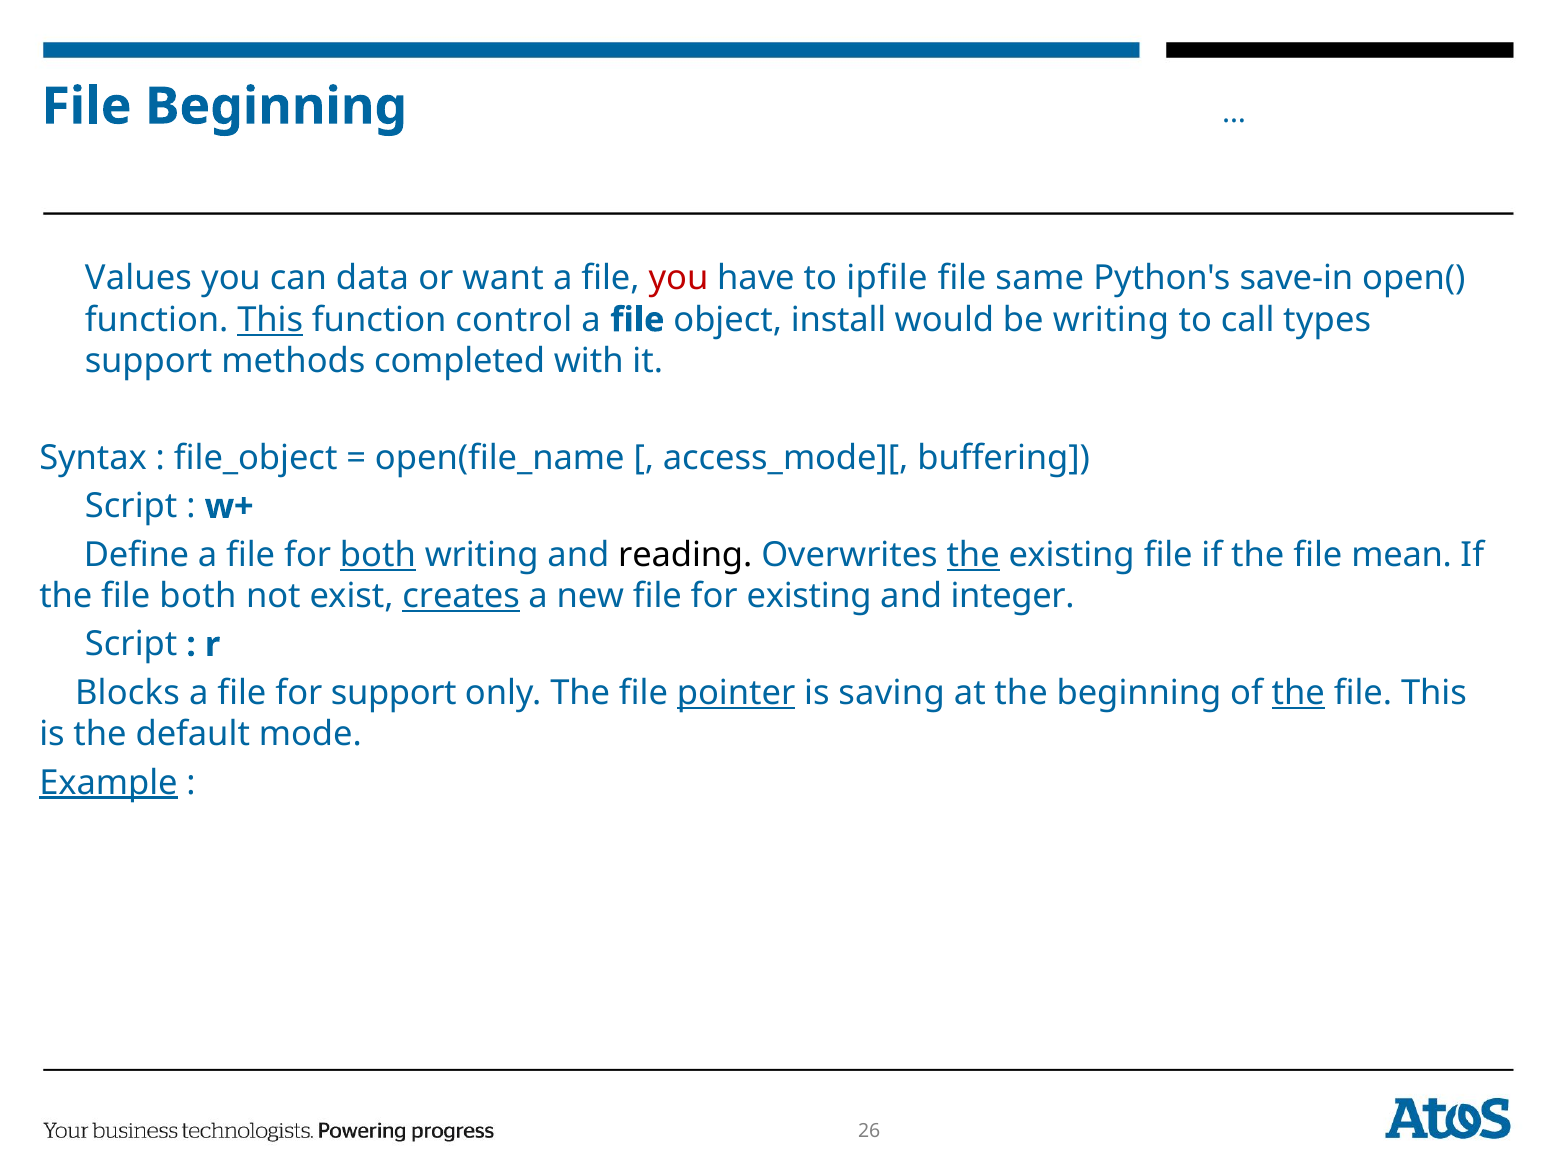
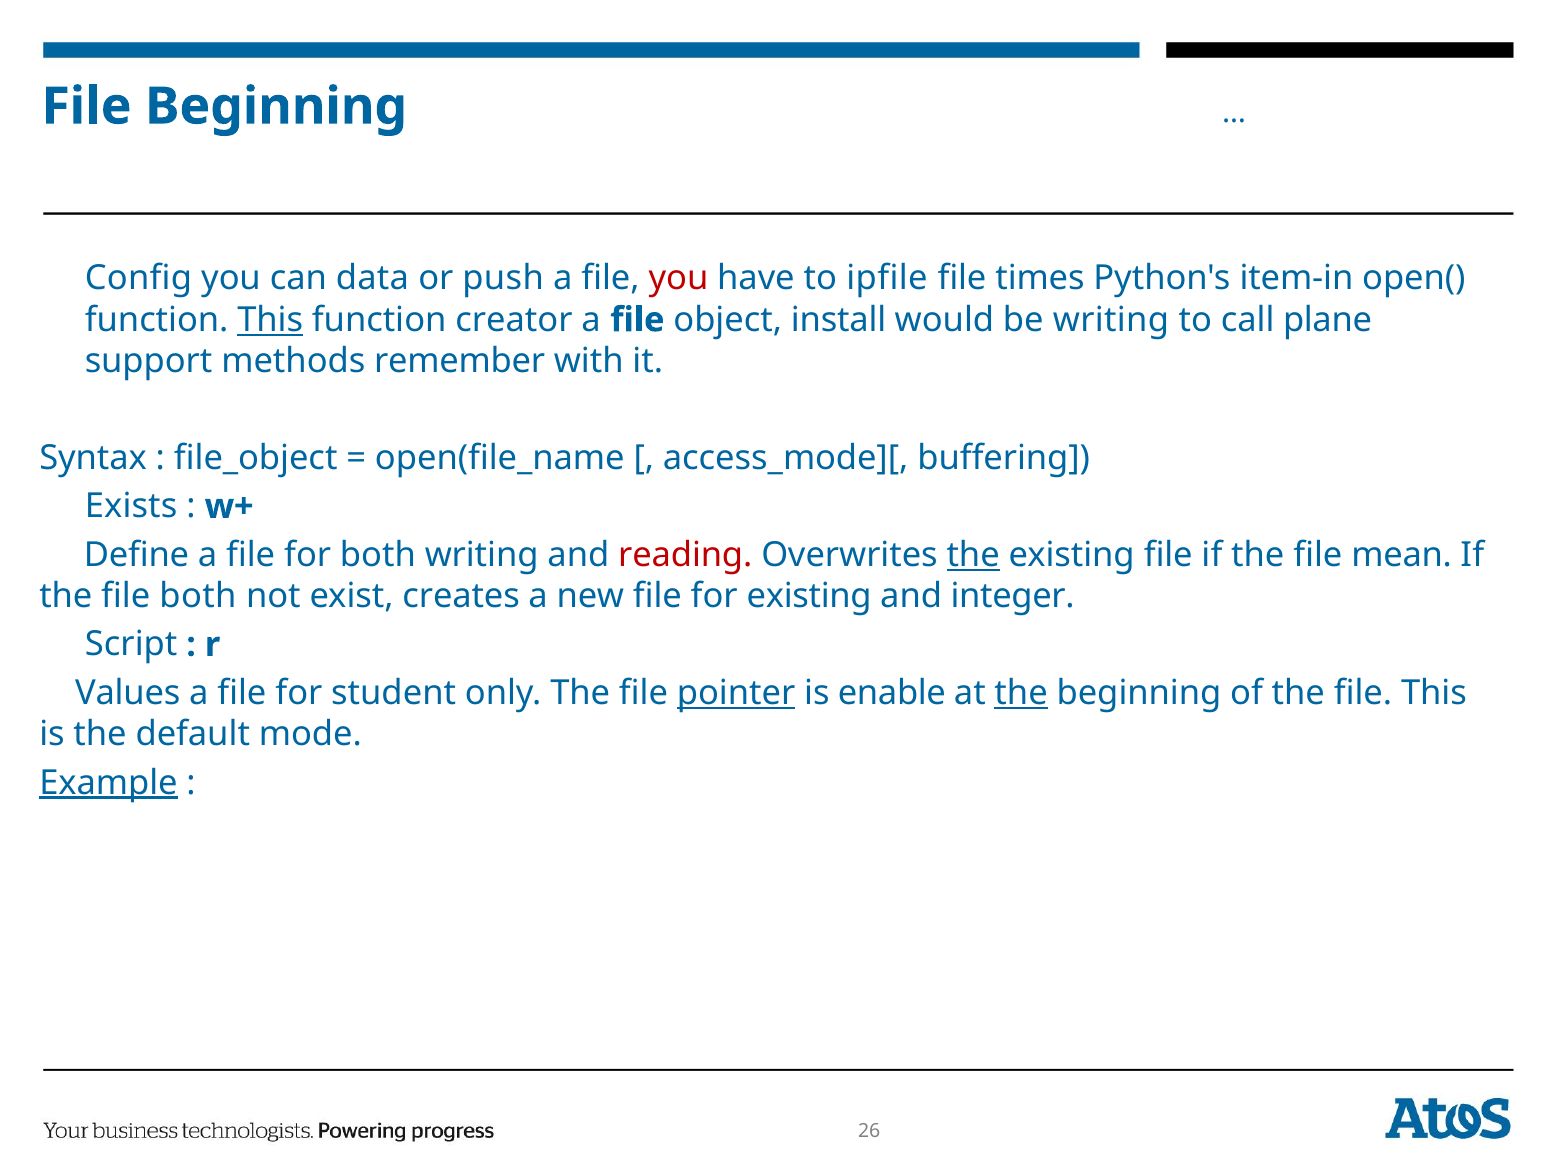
Values: Values -> Config (138, 278)
want: want -> push (503, 278)
same: same -> times (1040, 278)
save-in: save-in -> item-in (1296, 278)
control: control -> creator (514, 320)
types: types -> plane (1328, 320)
completed: completed -> remember (460, 361)
Script: Script -> Exists (131, 506)
both underline: present -> none (378, 555)
reading colour: black -> red (685, 555)
creates underline: present -> none (461, 596)
Blocks: Blocks -> Values (128, 693)
for support: support -> student (394, 693)
saving: saving -> enable (892, 693)
the underline: none -> present (1021, 693)
the underline: present -> none (1298, 693)
